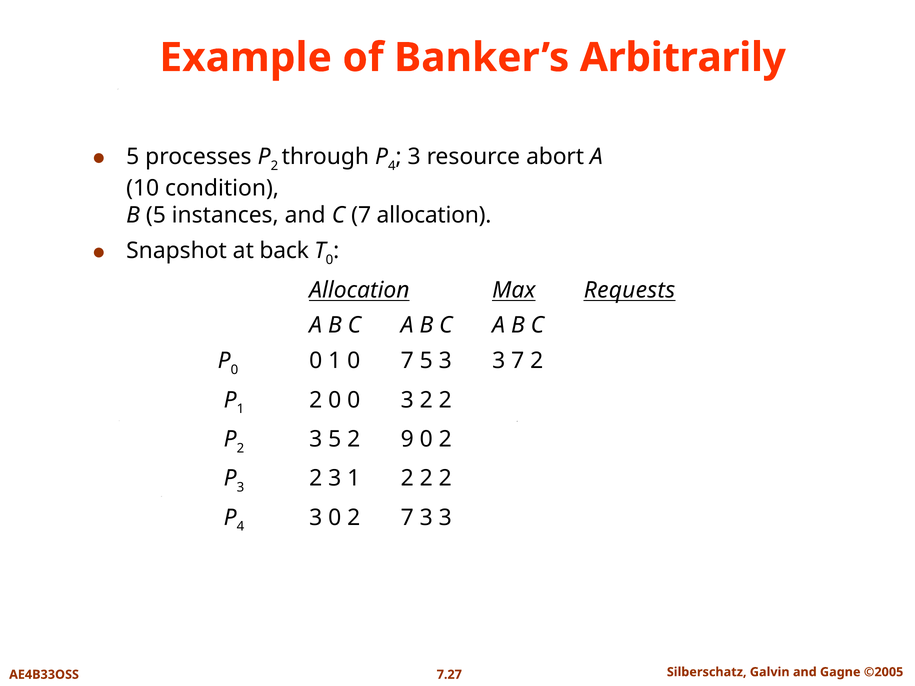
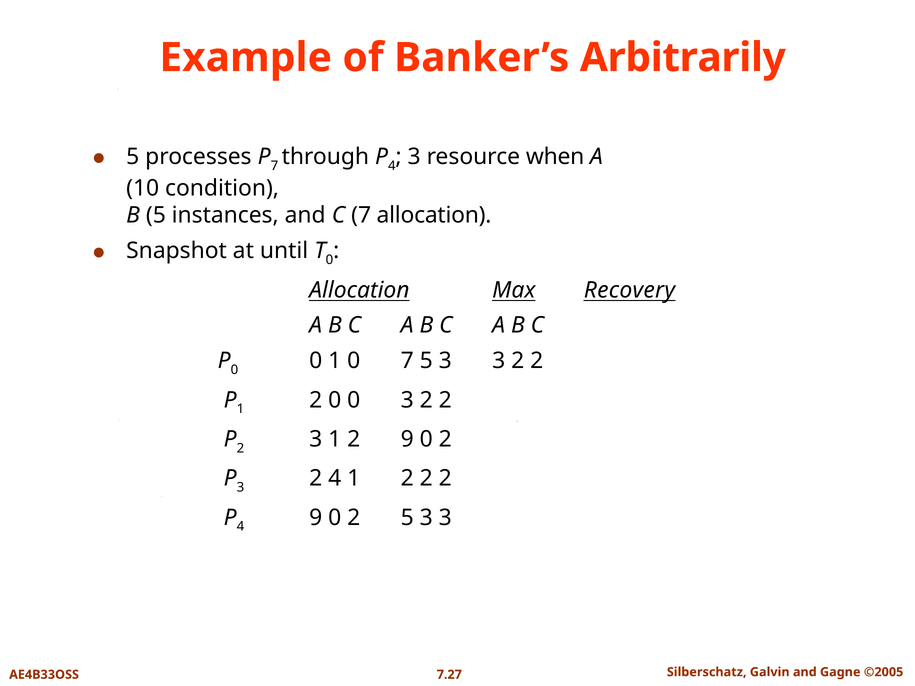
2: 2 -> 7 (274, 166)
abort: abort -> when (555, 157)
back: back -> until (284, 251)
Requests: Requests -> Recovery (629, 290)
3 3 7: 7 -> 2 (518, 361)
3 5: 5 -> 1 (335, 439)
3 2 3: 3 -> 4 (335, 479)
4 3: 3 -> 9 (316, 518)
2 7: 7 -> 5 (407, 518)
